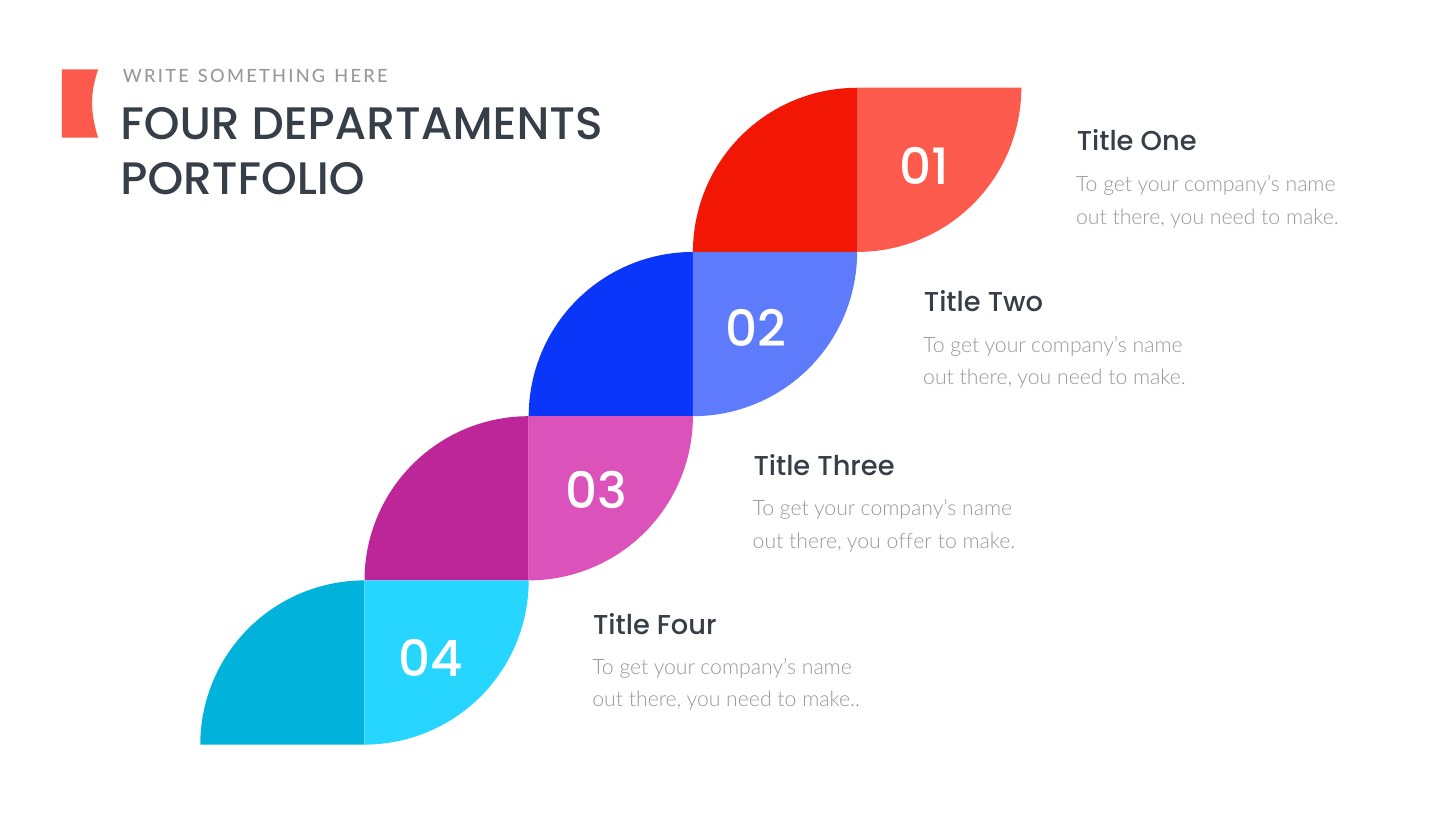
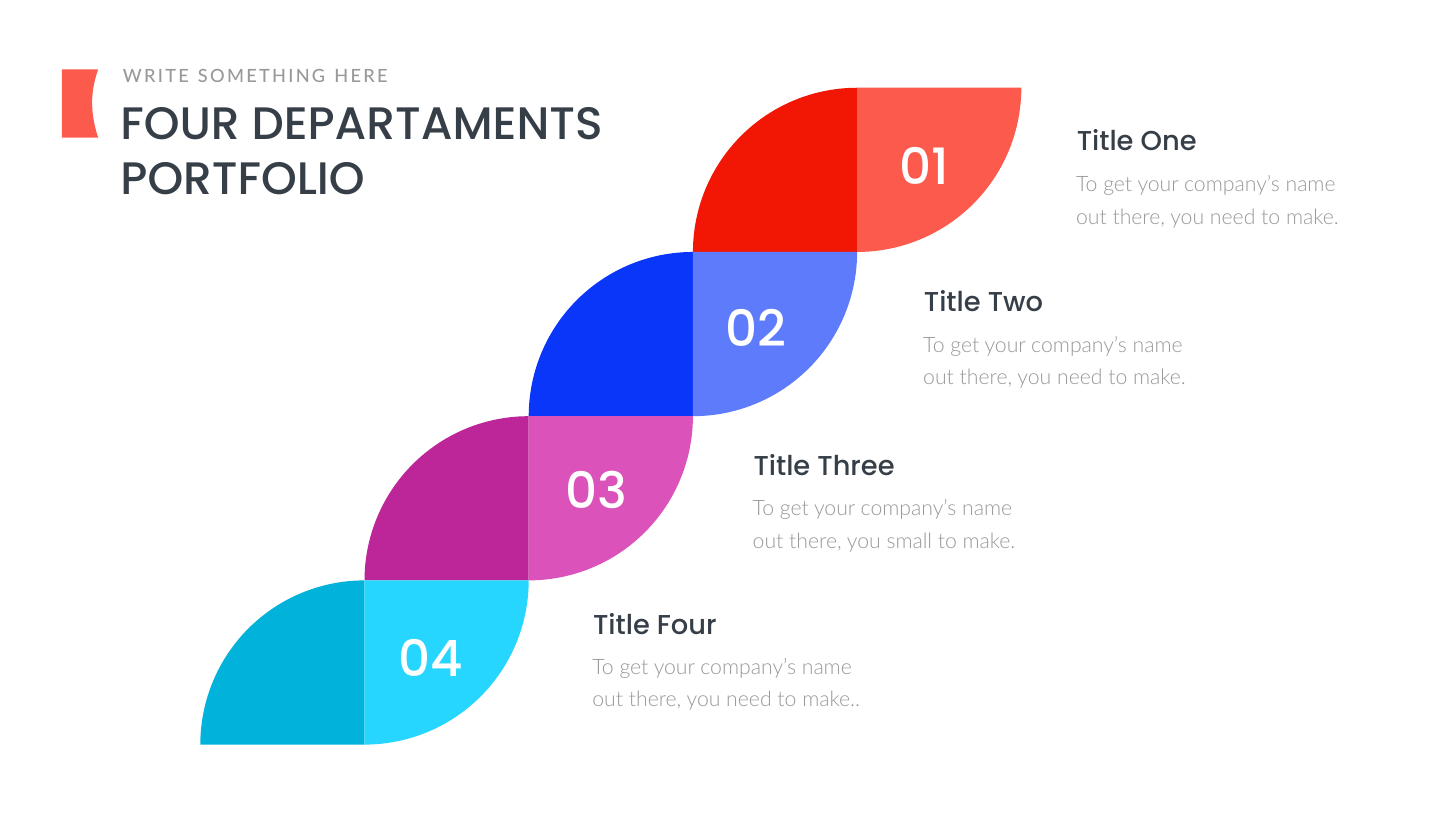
offer: offer -> small (909, 541)
